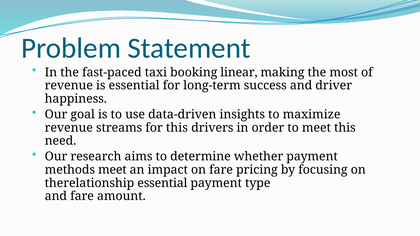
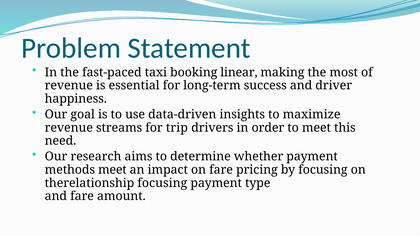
for this: this -> trip (177, 128)
therelationship essential: essential -> focusing (162, 183)
